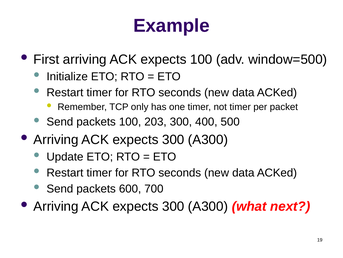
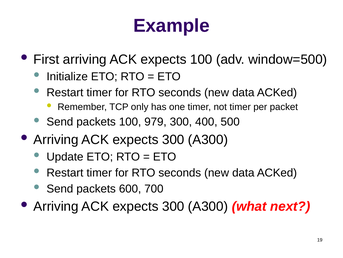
203: 203 -> 979 (155, 122)
